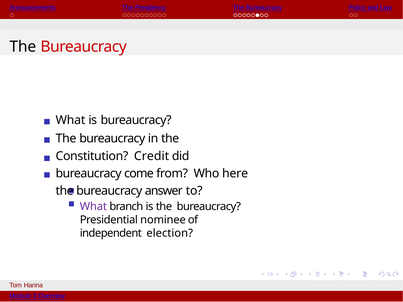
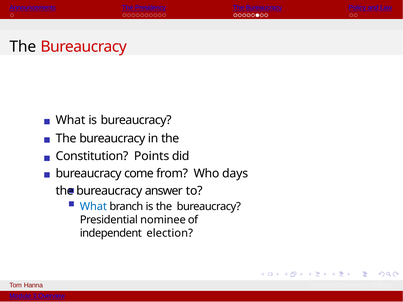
Credit: Credit -> Points (152, 156)
here: here -> days (235, 174)
What colour: purple -> blue (93, 207)
